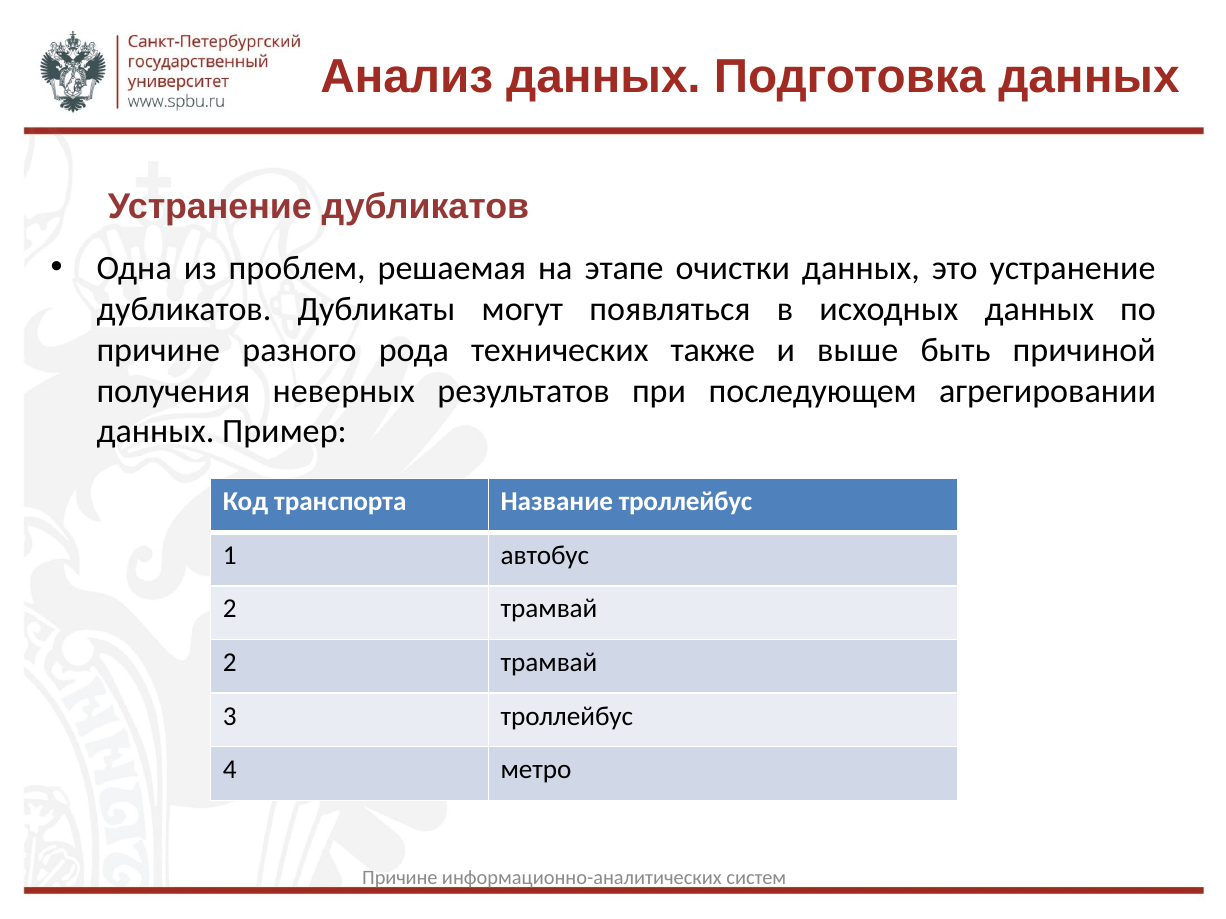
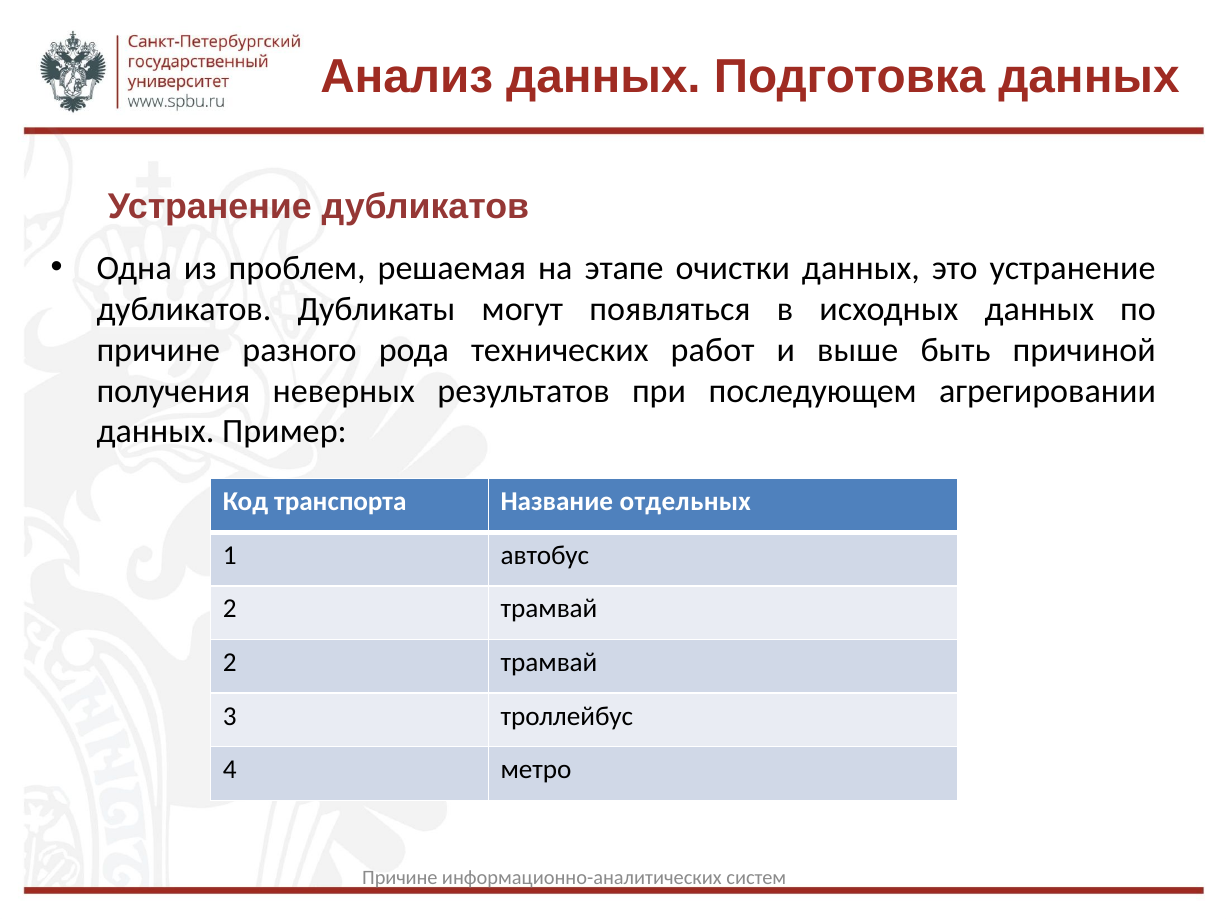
также: также -> работ (713, 350)
Название троллейбус: троллейбус -> отдельных (685, 502)
